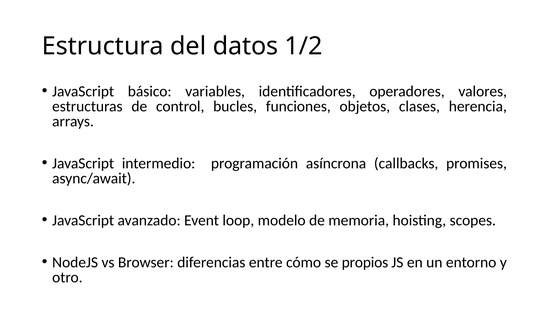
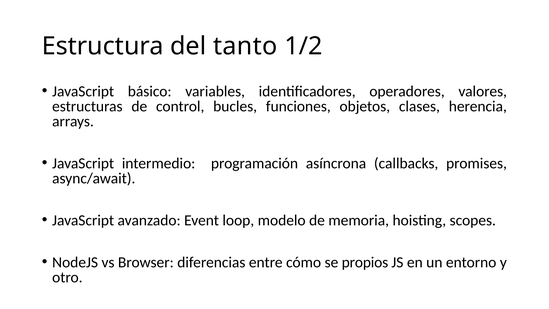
datos: datos -> tanto (245, 46)
